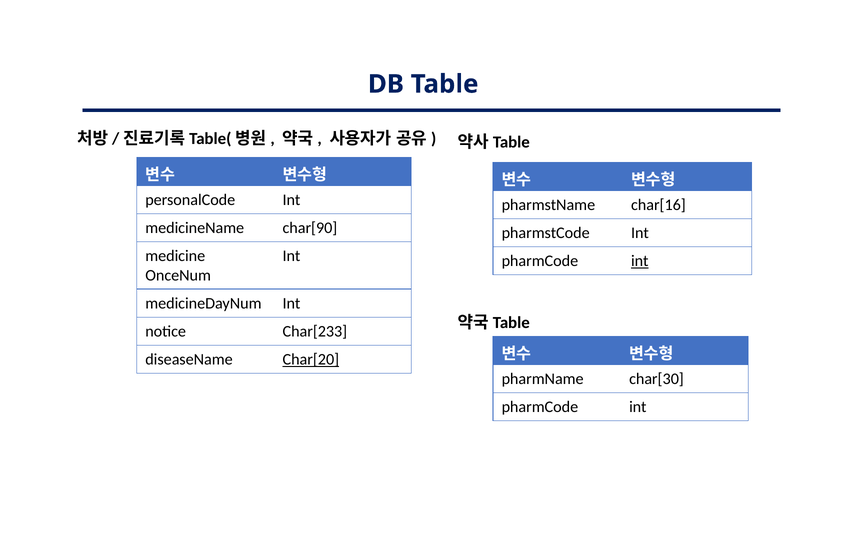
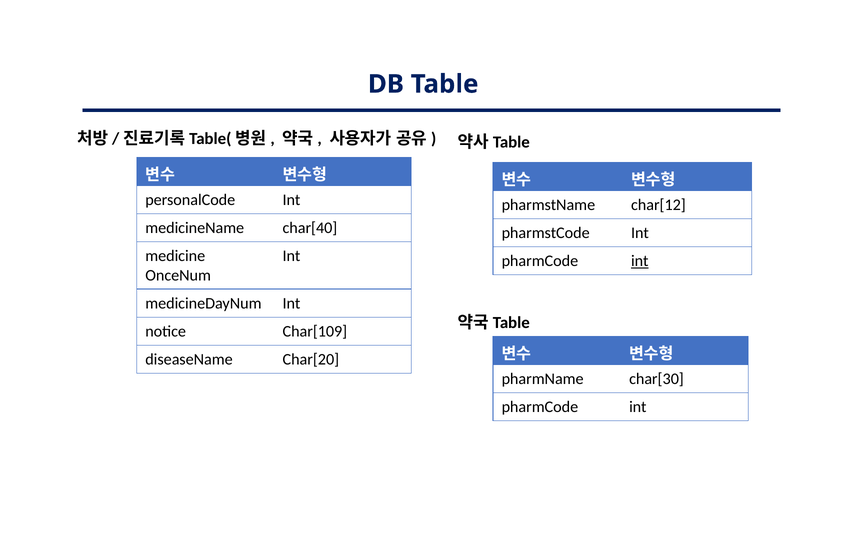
char[16: char[16 -> char[12 (658, 205)
char[90: char[90 -> char[40 (310, 228)
Char[233: Char[233 -> Char[109 (315, 332)
Char[20 underline: present -> none (311, 360)
